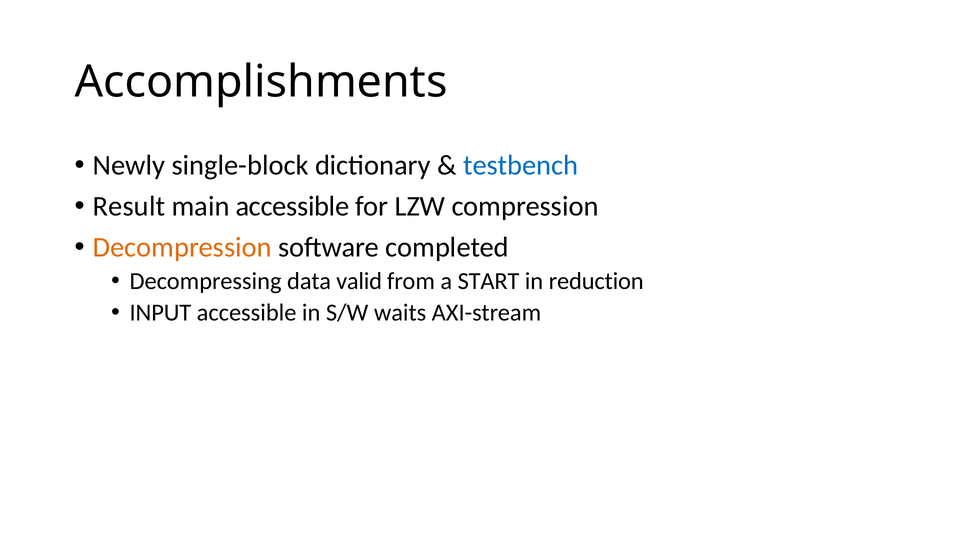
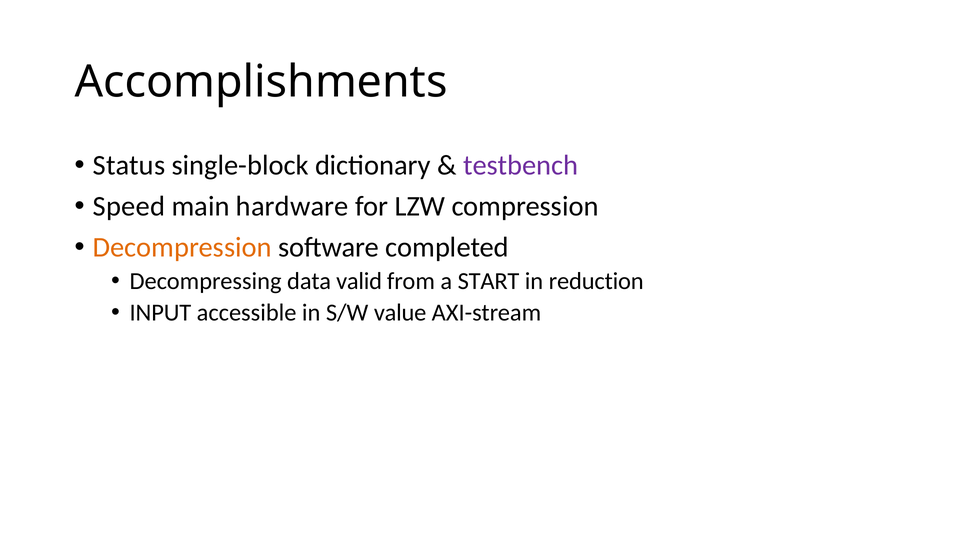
Newly: Newly -> Status (129, 165)
testbench colour: blue -> purple (521, 165)
Result: Result -> Speed (129, 206)
main accessible: accessible -> hardware (292, 206)
waits: waits -> value (400, 313)
